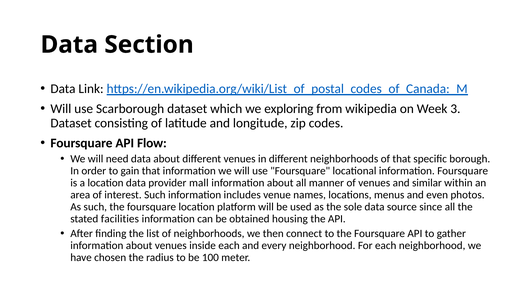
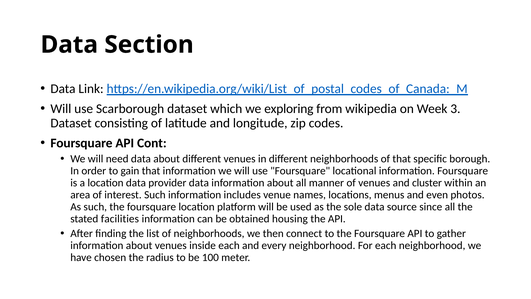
Flow: Flow -> Cont (152, 143)
provider mall: mall -> data (199, 183)
similar: similar -> cluster (427, 183)
